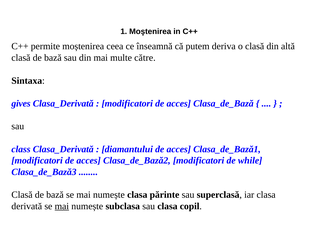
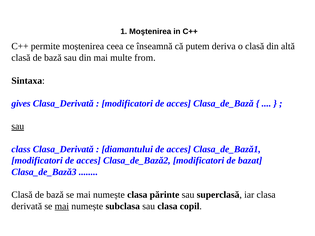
către: către -> from (145, 58)
sau underline: none -> present (18, 126)
while: while -> bazat (250, 161)
